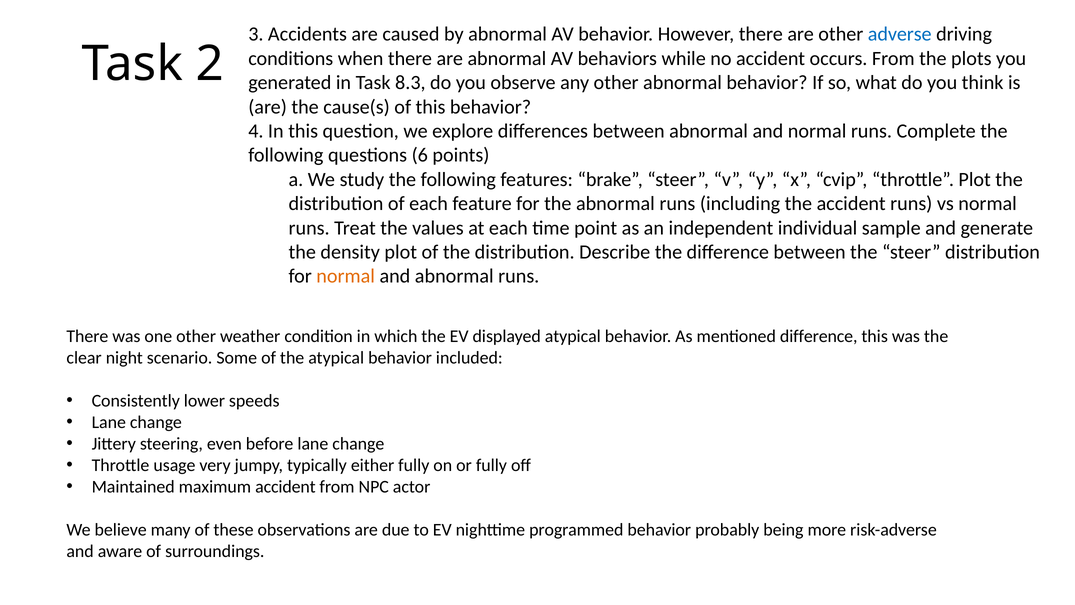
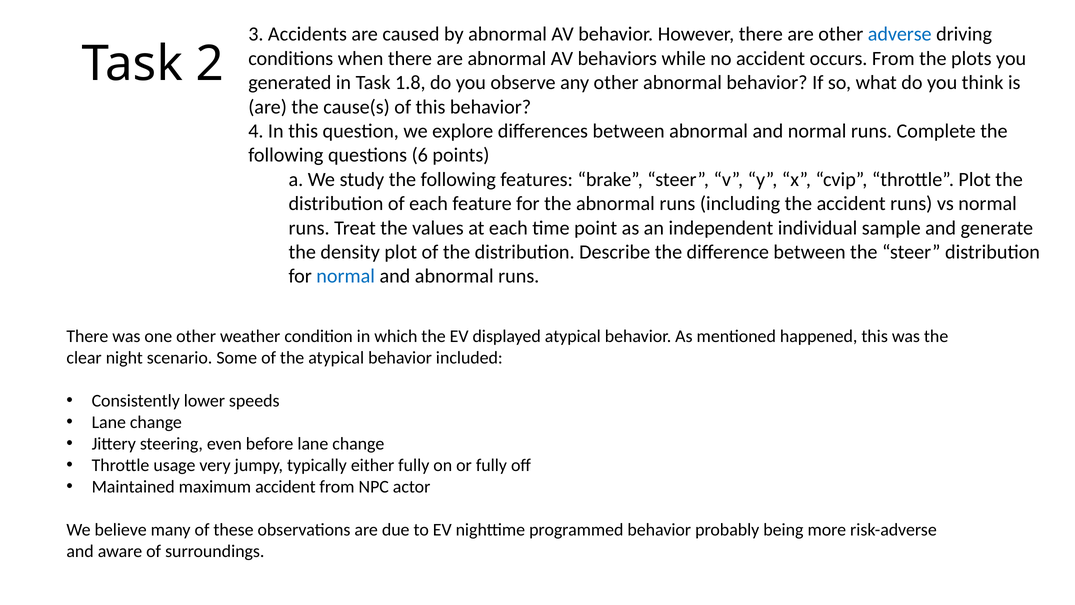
8.3: 8.3 -> 1.8 (410, 83)
normal colour: orange -> blue (346, 276)
mentioned difference: difference -> happened (819, 336)
